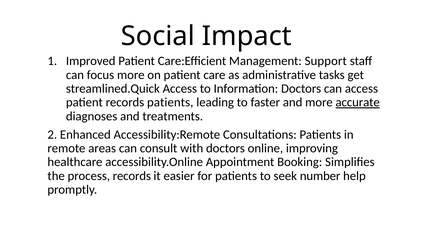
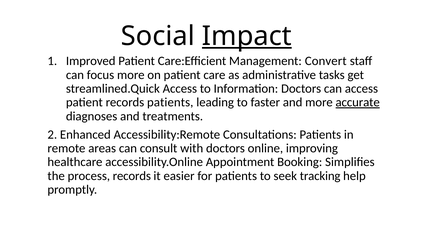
Impact underline: none -> present (247, 36)
Support: Support -> Convert (326, 61)
number: number -> tracking (320, 176)
